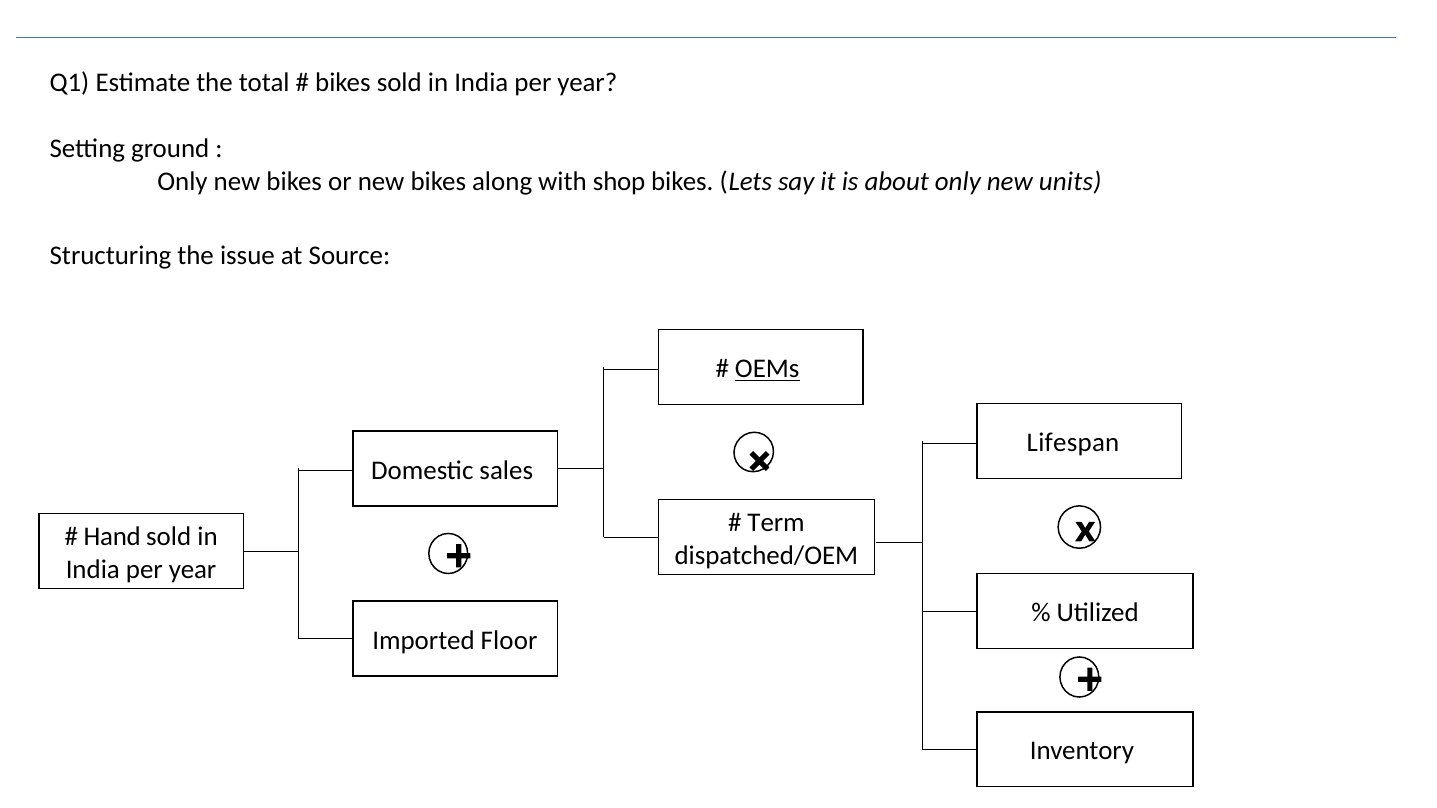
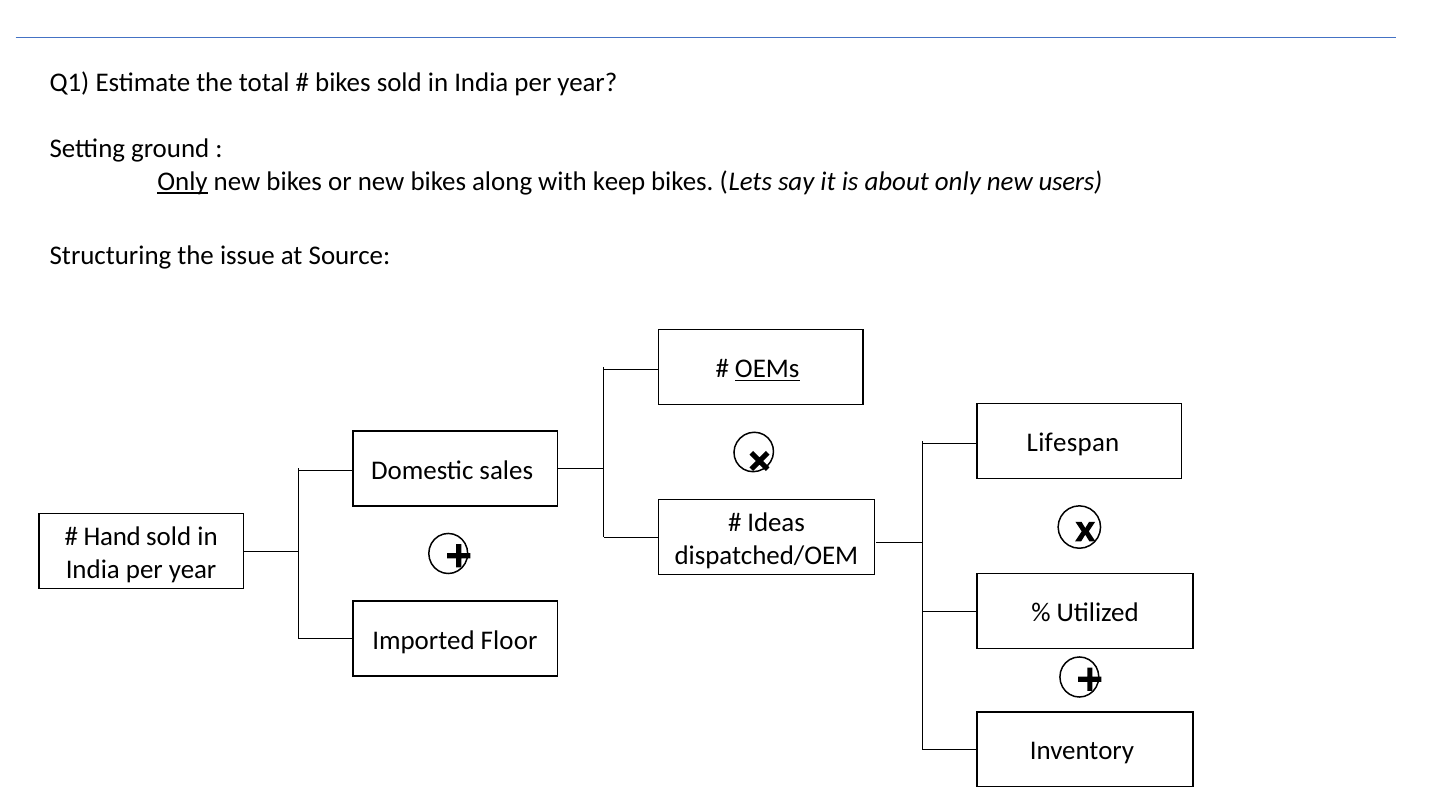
Only underline: none -> present (183, 181)
shop: shop -> keep (619, 181)
units: units -> users (1070, 181)
Term: Term -> Ideas (776, 523)
